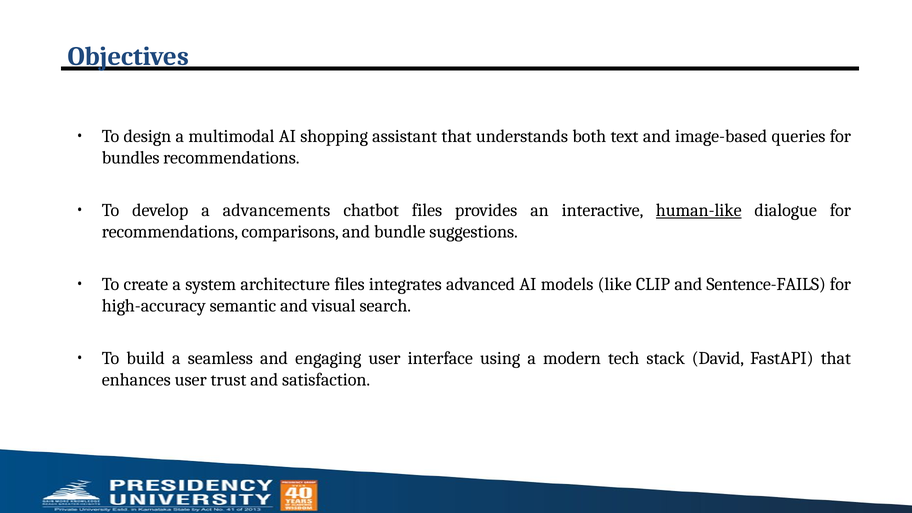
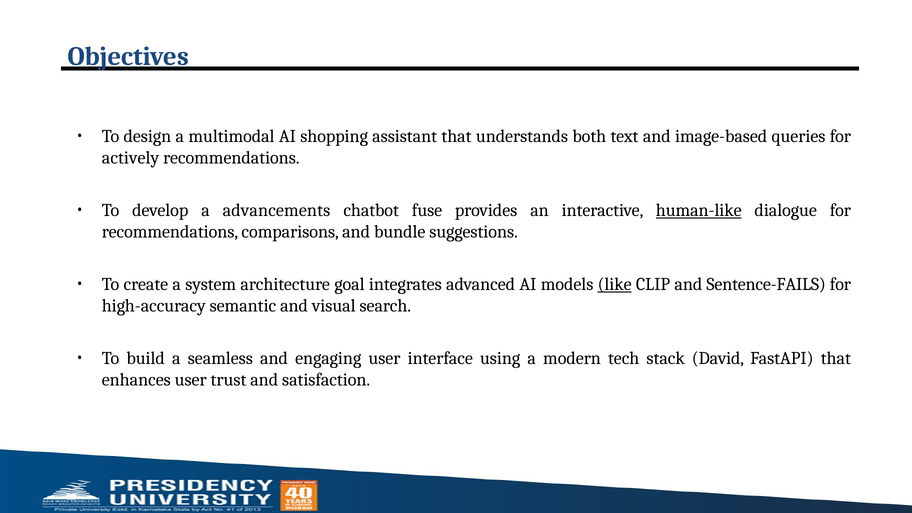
bundles: bundles -> actively (131, 158)
chatbot files: files -> fuse (427, 210)
architecture files: files -> goal (349, 284)
like underline: none -> present (615, 284)
